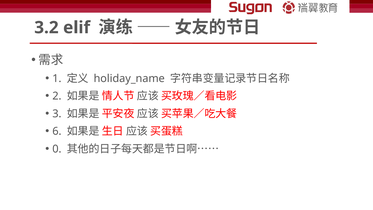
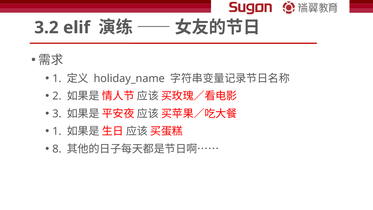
6: 6 -> 1 (57, 131)
0: 0 -> 8 (57, 149)
